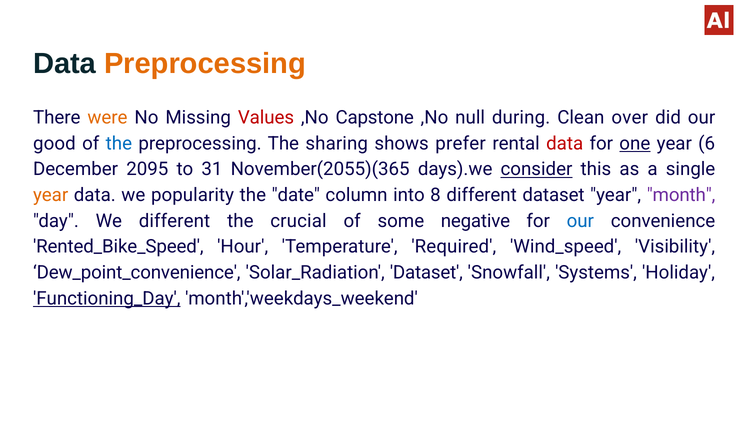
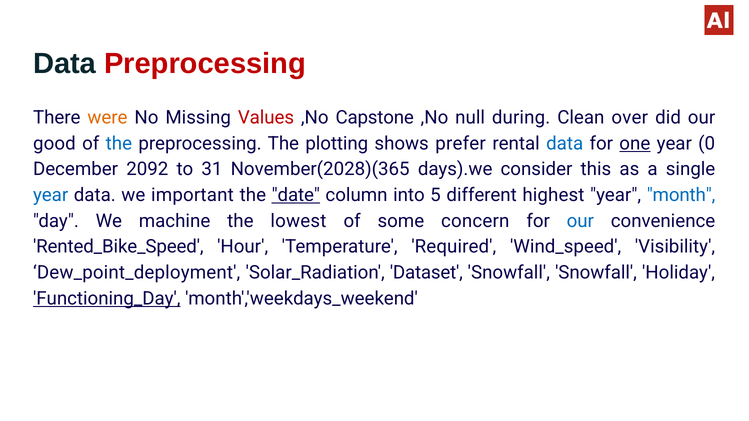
Preprocessing colour: orange -> red (205, 63)
sharing: sharing -> plotting (337, 144)
data colour: red -> blue (565, 144)
6: 6 -> 0 (707, 144)
2095: 2095 -> 2092 (147, 169)
November(2055)(365: November(2055)(365 -> November(2028)(365 (320, 169)
consider underline: present -> none (536, 169)
year colour: orange -> blue (51, 195)
popularity: popularity -> important (192, 195)
date underline: none -> present (296, 195)
8: 8 -> 5 (435, 195)
different dataset: dataset -> highest (553, 195)
month colour: purple -> blue (681, 195)
We different: different -> machine (175, 221)
crucial: crucial -> lowest (298, 221)
negative: negative -> concern (475, 221)
Dew_point_convenience: Dew_point_convenience -> Dew_point_deployment (137, 273)
Snowfall Systems: Systems -> Snowfall (596, 273)
